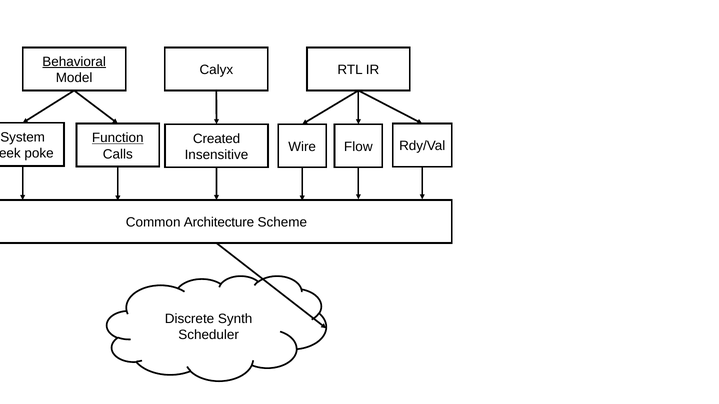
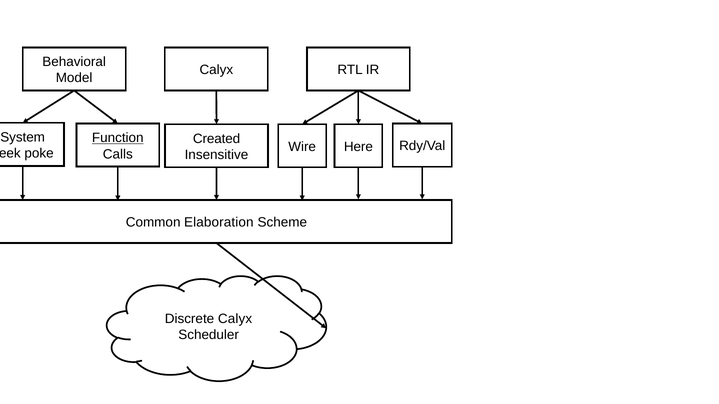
Behavioral underline: present -> none (74, 62)
Flow: Flow -> Here (358, 147)
Architecture: Architecture -> Elaboration (219, 223)
Discrete Synth: Synth -> Calyx (235, 319)
